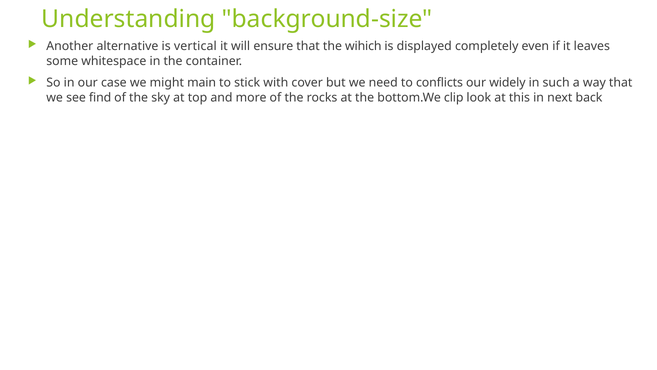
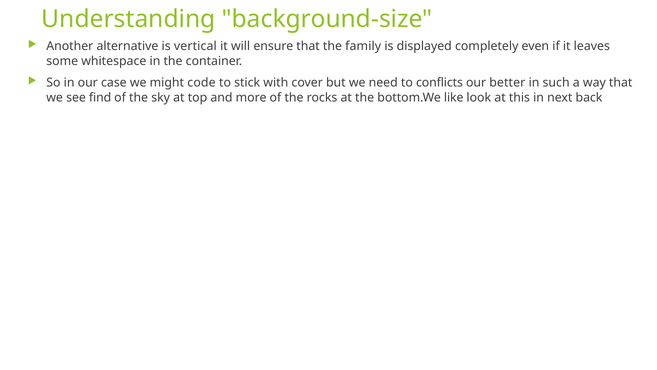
wihich: wihich -> family (363, 46)
main: main -> code (201, 83)
widely: widely -> better (507, 83)
clip: clip -> like (454, 97)
